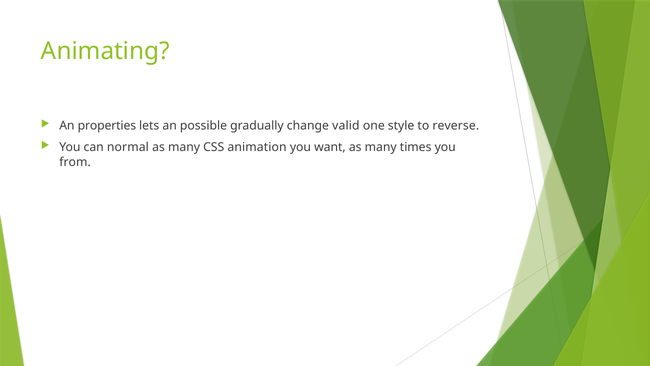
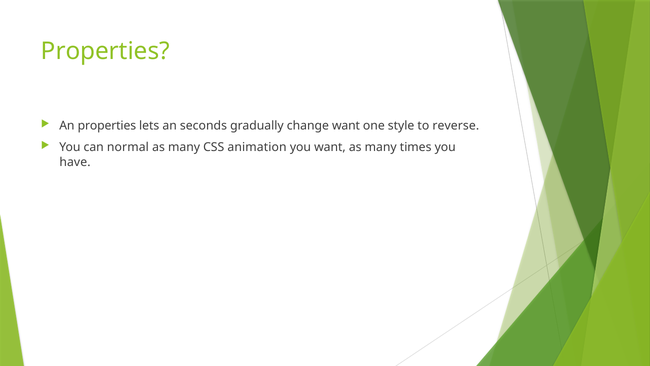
Animating: Animating -> Properties (105, 51)
possible: possible -> seconds (203, 126)
change valid: valid -> want (346, 126)
from: from -> have (75, 162)
